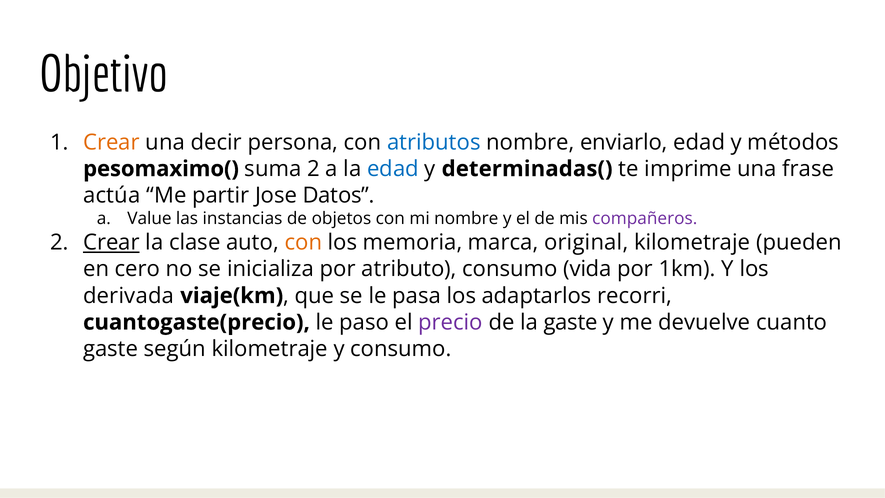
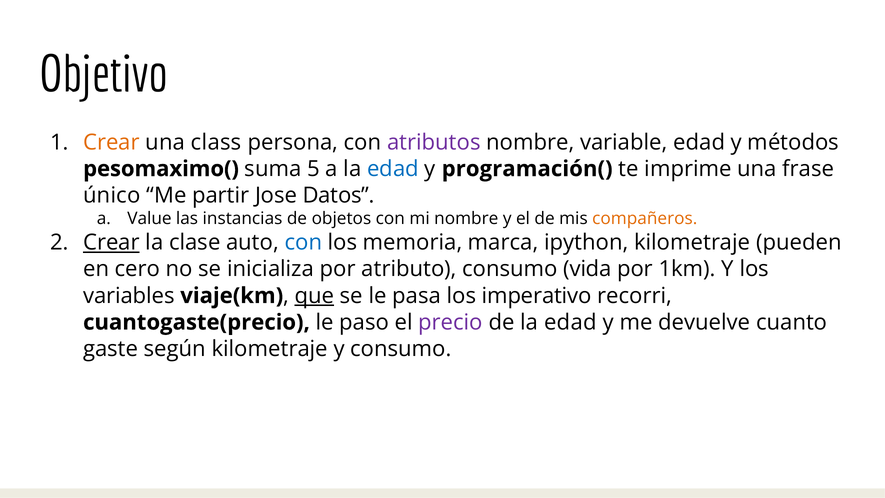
decir: decir -> class (216, 142)
atributos colour: blue -> purple (434, 142)
enviarlo: enviarlo -> variable (624, 142)
suma 2: 2 -> 5 (313, 169)
determinadas(: determinadas( -> programación( (527, 169)
actúa: actúa -> único (112, 195)
compañeros colour: purple -> orange (645, 219)
con colour: orange -> blue (303, 243)
original: original -> ipython (586, 243)
derivada: derivada -> variables (129, 296)
que underline: none -> present (314, 296)
adaptarlos: adaptarlos -> imperativo (537, 296)
de la gaste: gaste -> edad (570, 322)
